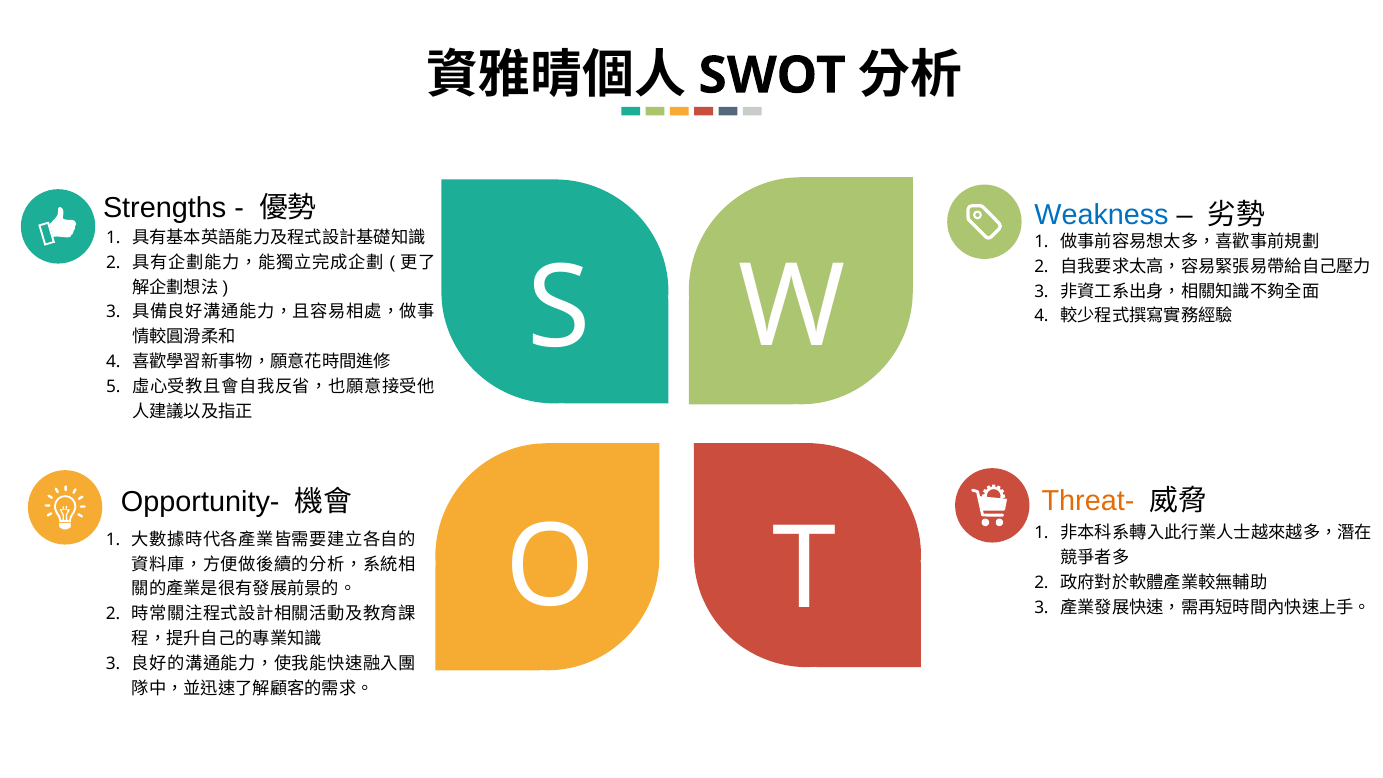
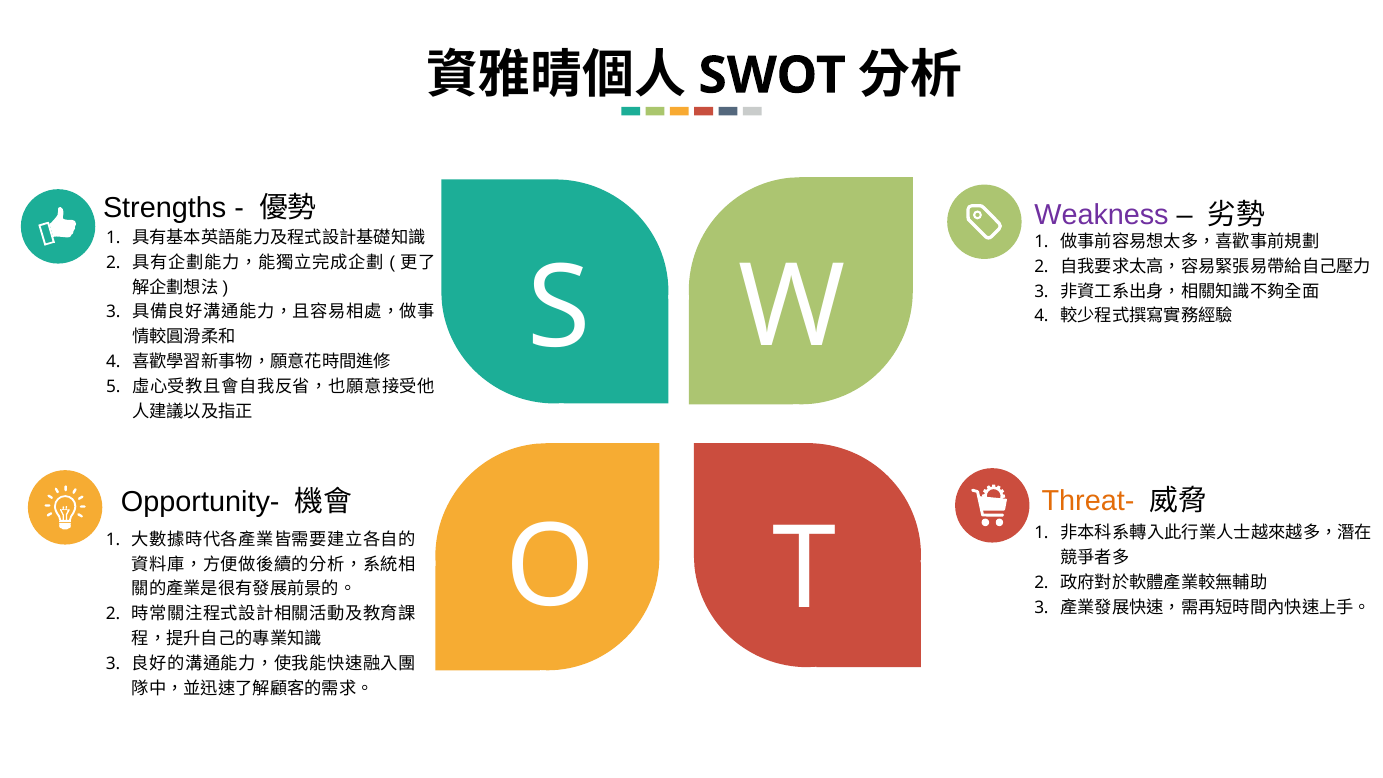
Weakness colour: blue -> purple (1102, 215)
